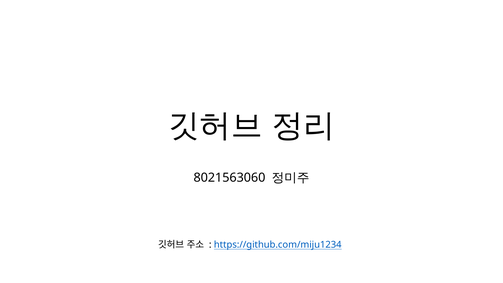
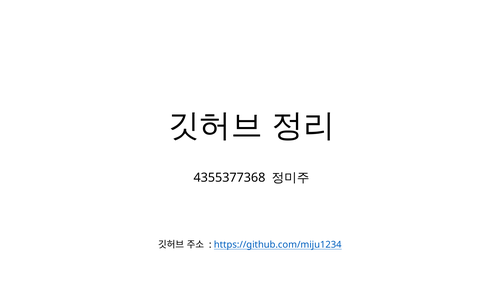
8021563060: 8021563060 -> 4355377368 (229, 178)
